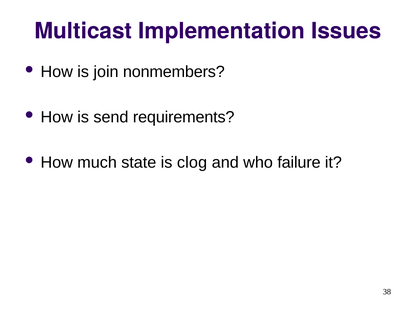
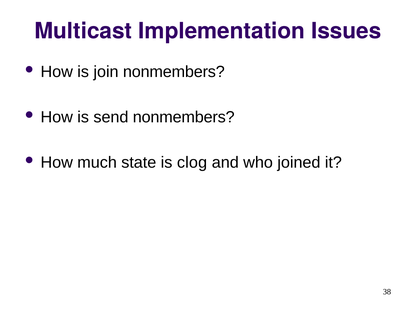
send requirements: requirements -> nonmembers (184, 117)
failure: failure -> joined (299, 163)
